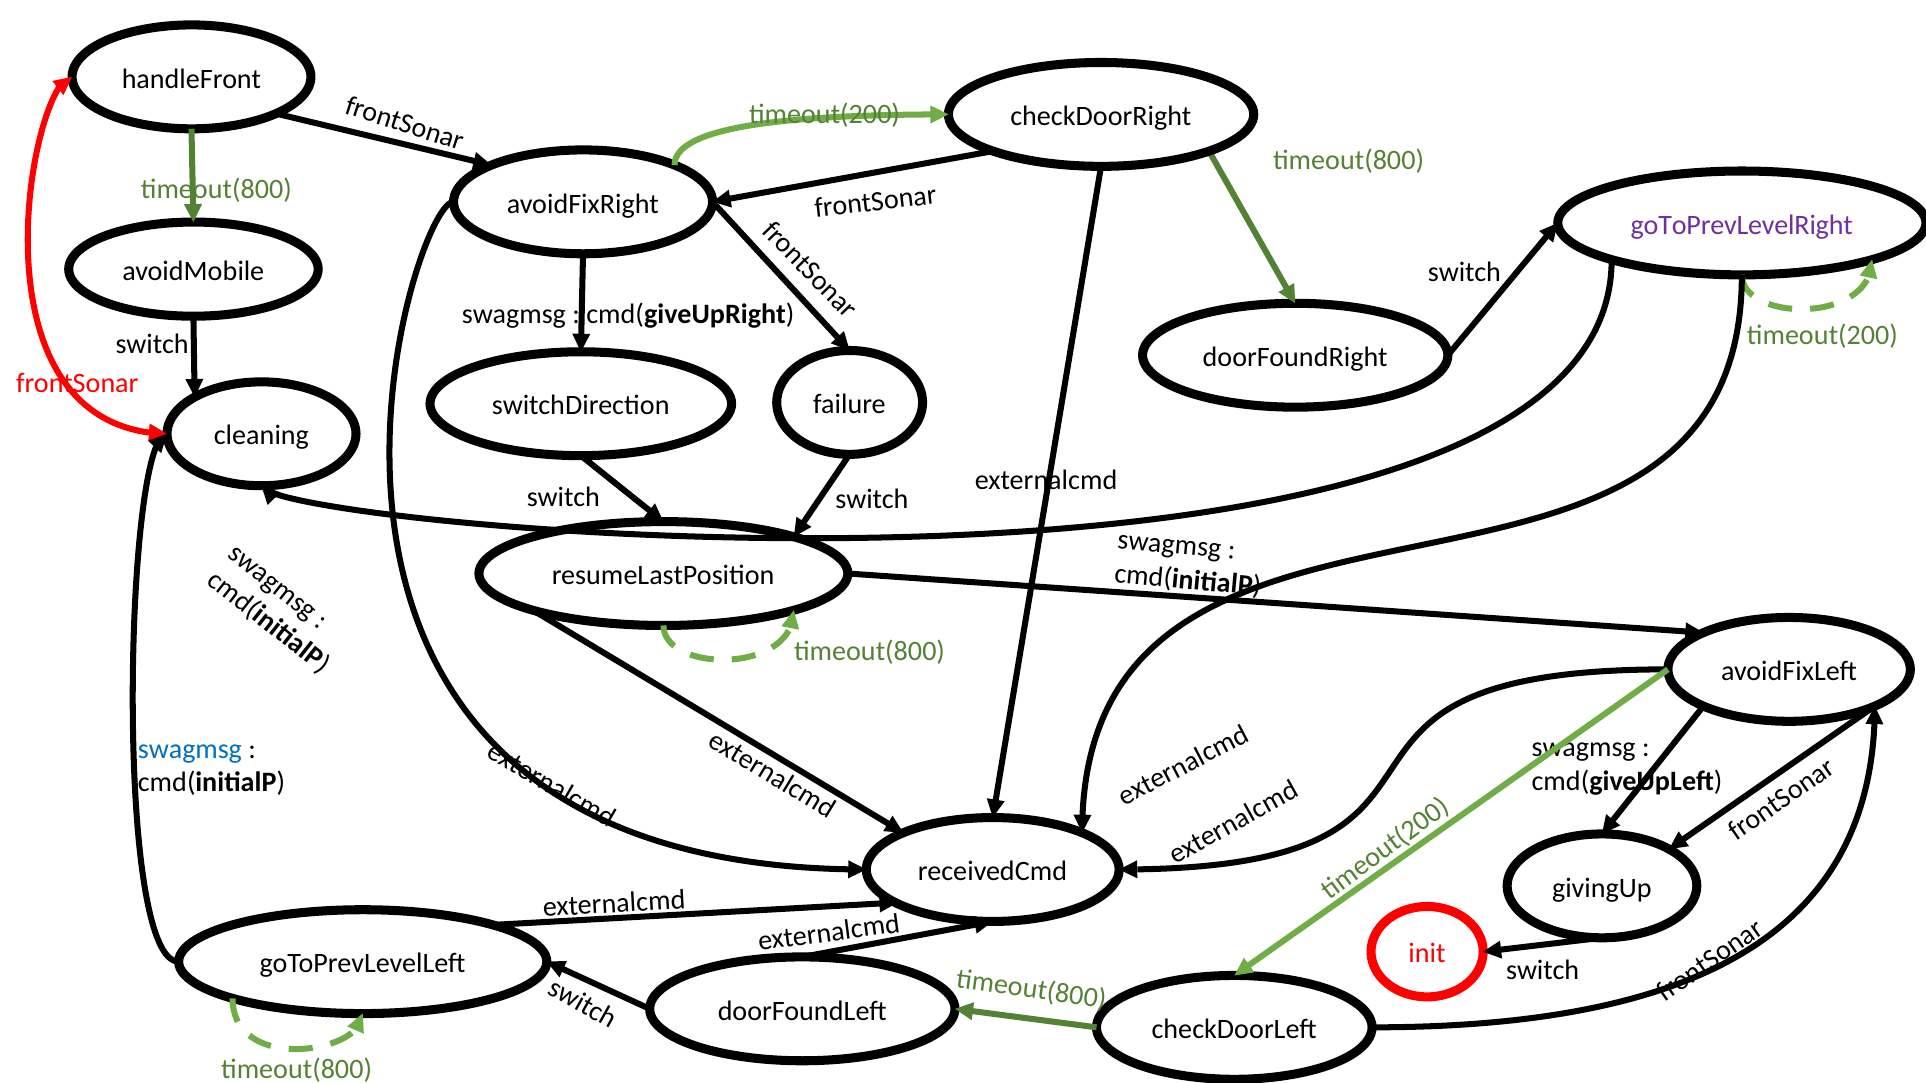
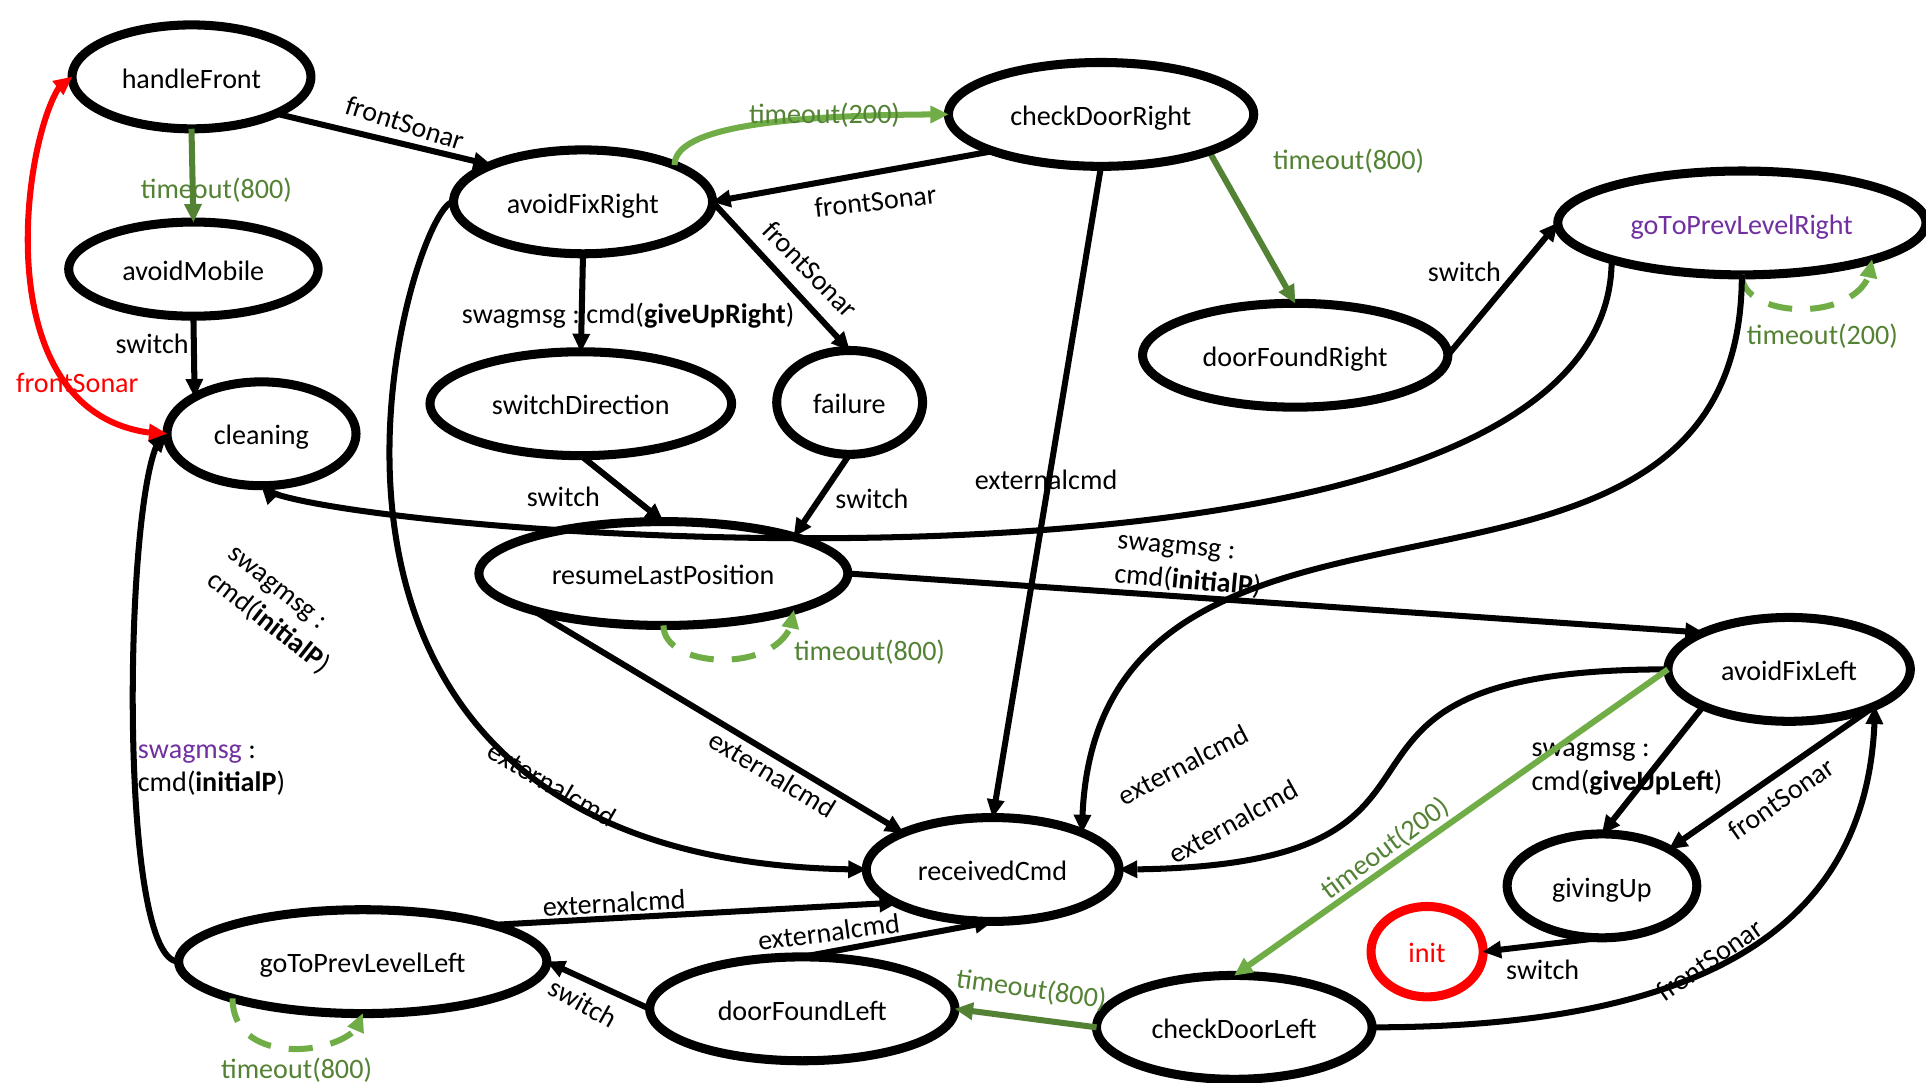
swagmsg colour: blue -> purple (190, 749)
